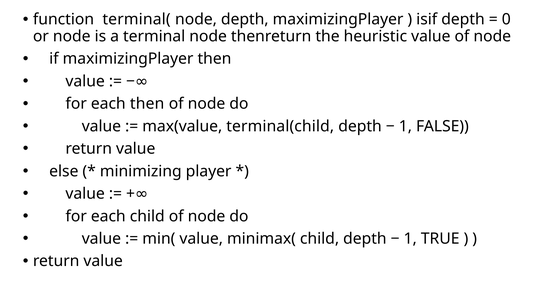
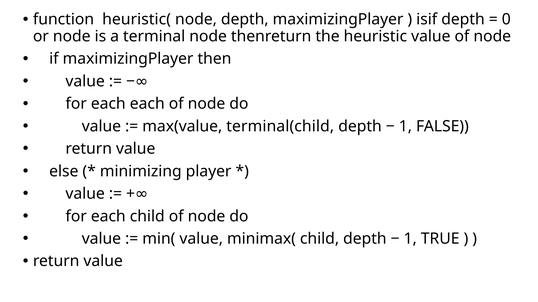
terminal(: terminal( -> heuristic( (137, 20)
each then: then -> each (147, 104)
